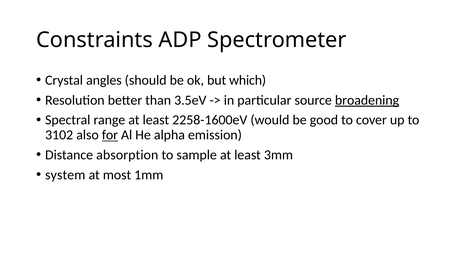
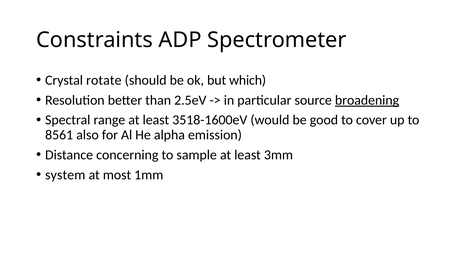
angles: angles -> rotate (104, 80)
3.5eV: 3.5eV -> 2.5eV (190, 100)
2258-1600eV: 2258-1600eV -> 3518-1600eV (210, 120)
3102: 3102 -> 8561 (59, 135)
for underline: present -> none (110, 135)
absorption: absorption -> concerning (127, 155)
